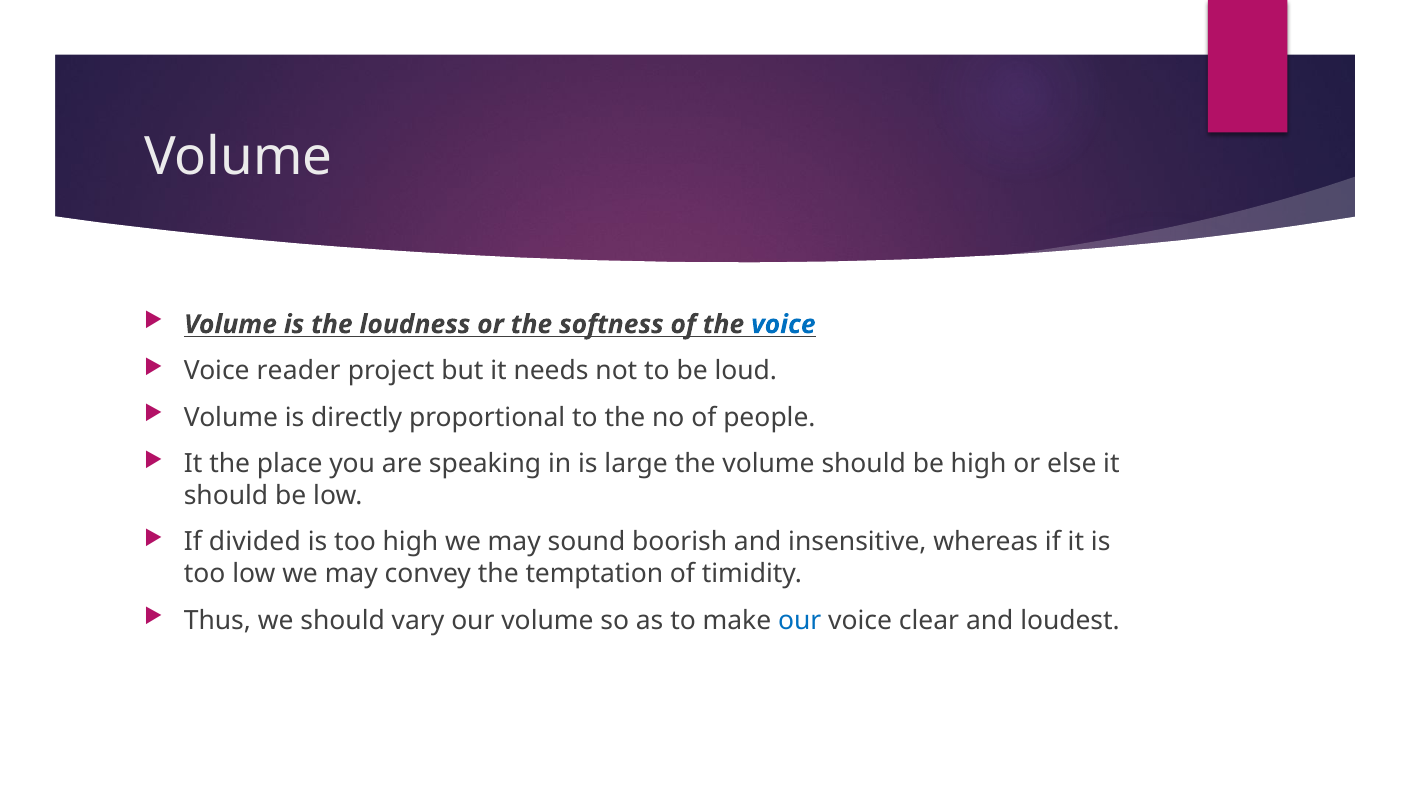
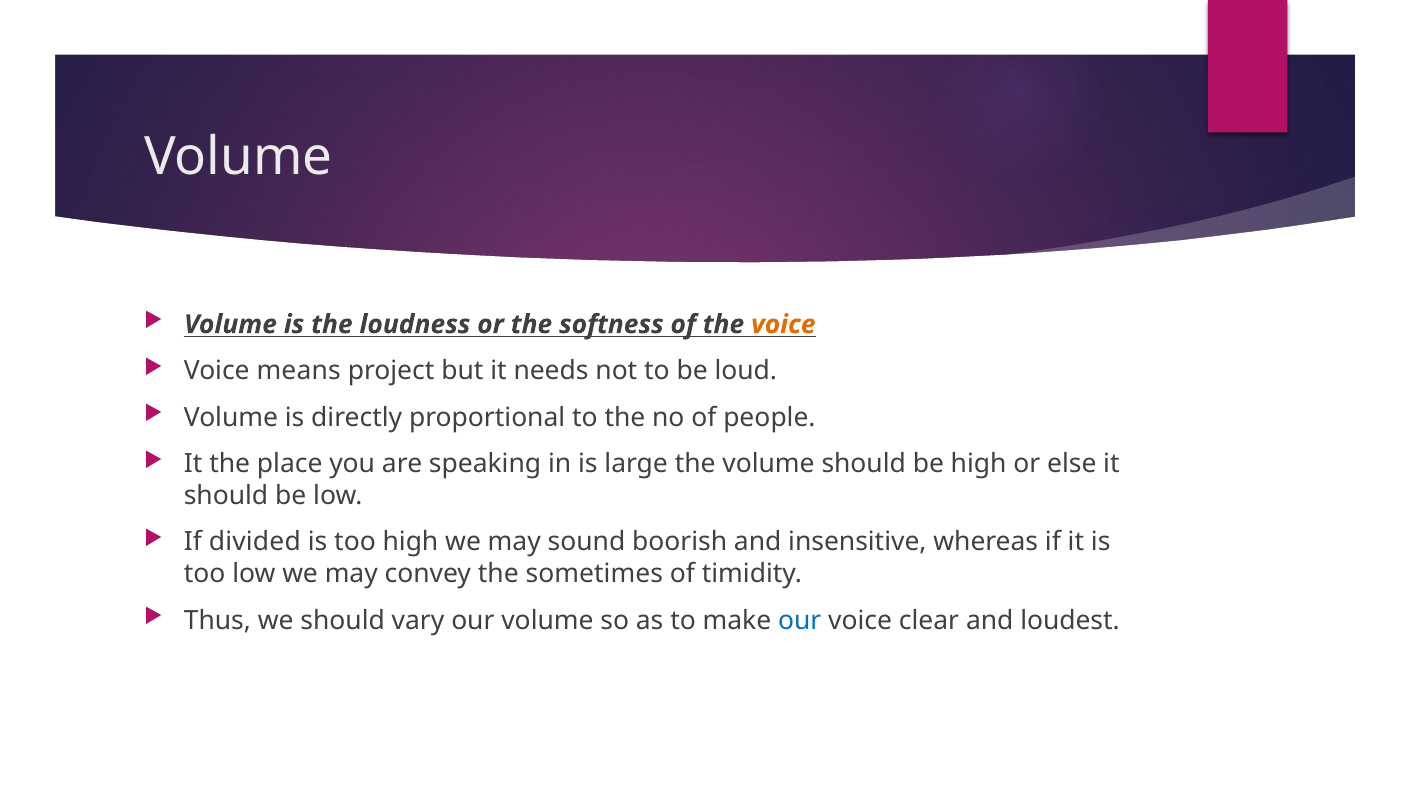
voice colour: blue -> orange (783, 324)
reader: reader -> means (299, 371)
temptation: temptation -> sometimes (594, 574)
